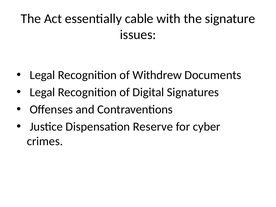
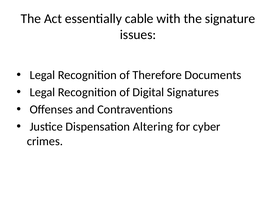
Withdrew: Withdrew -> Therefore (157, 75)
Reserve: Reserve -> Altering (153, 127)
